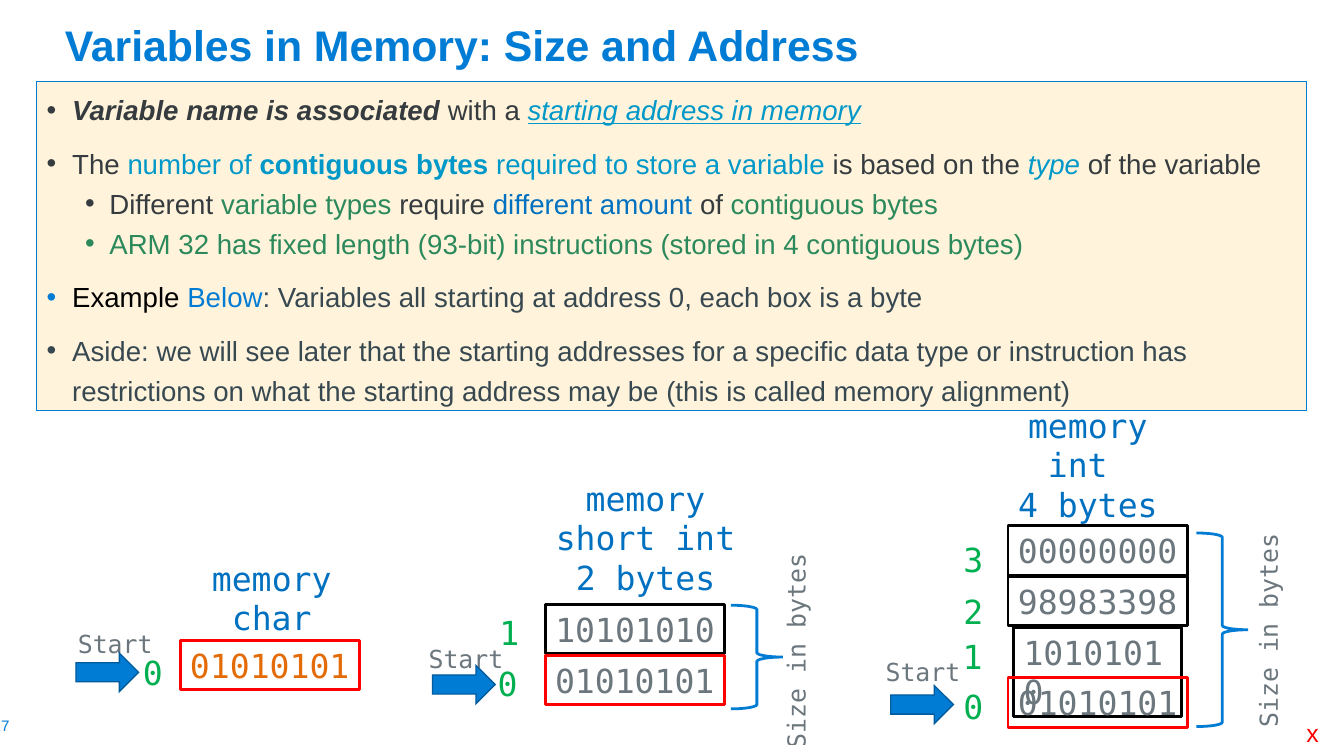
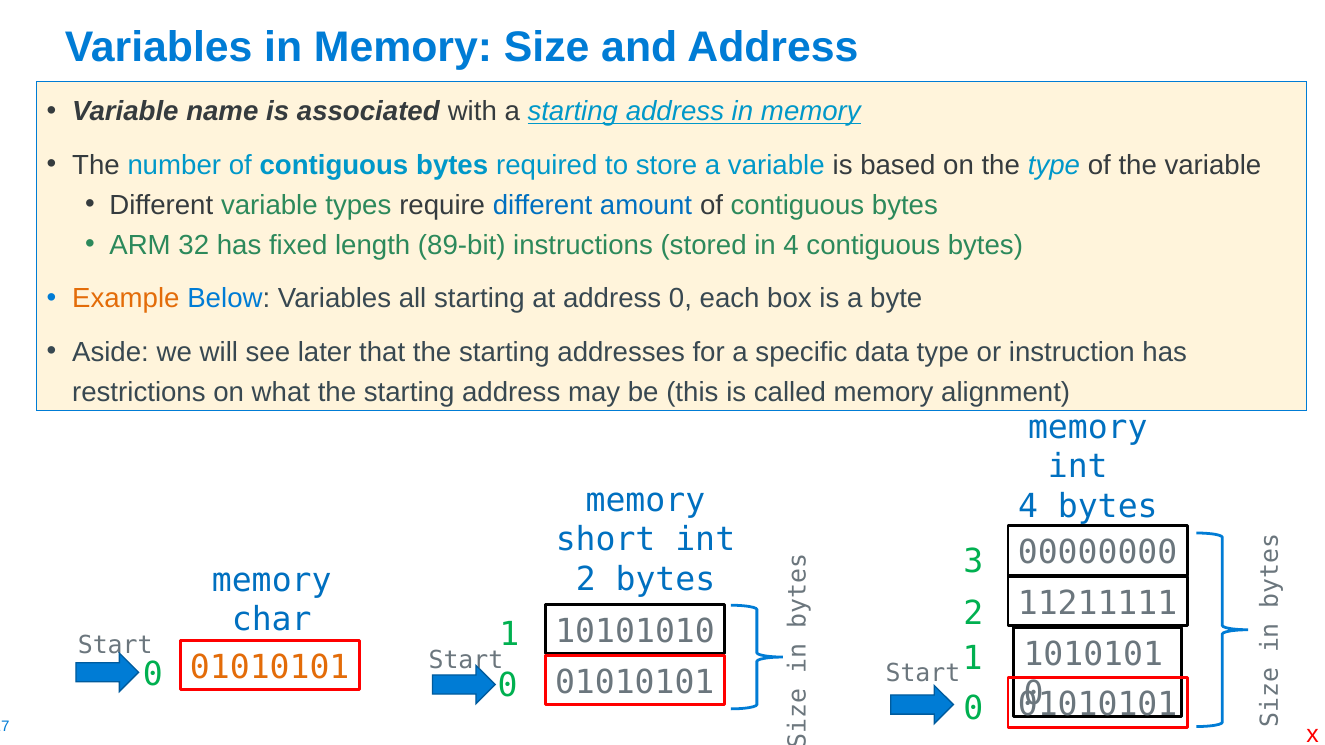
93-bit: 93-bit -> 89-bit (462, 245)
Example colour: black -> orange (126, 299)
98983398: 98983398 -> 11211111 (1098, 604)
